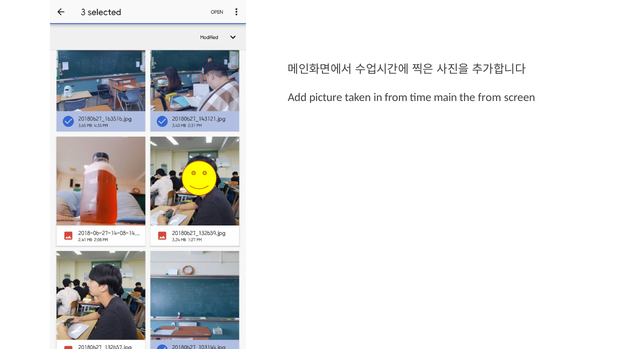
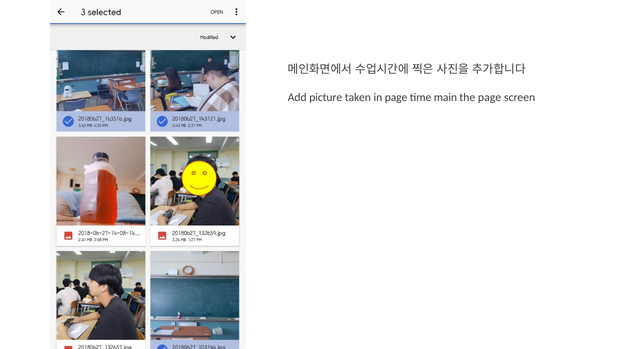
in from: from -> page (396, 98)
the from: from -> page (490, 98)
